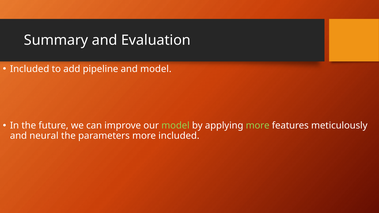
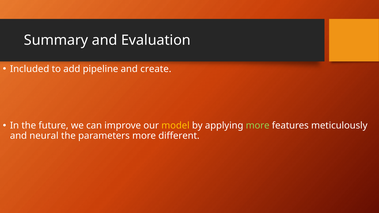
and model: model -> create (156, 69)
model colour: light green -> yellow (175, 126)
more included: included -> different (179, 136)
